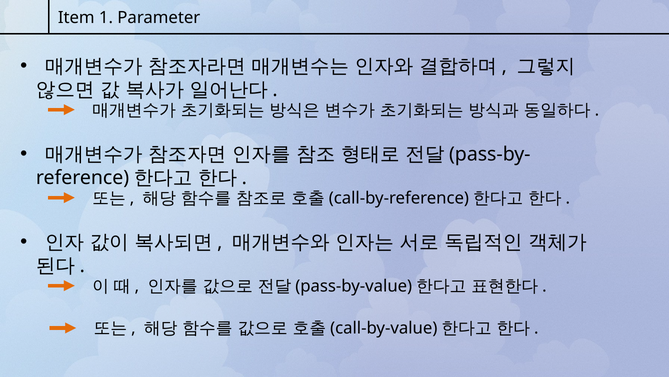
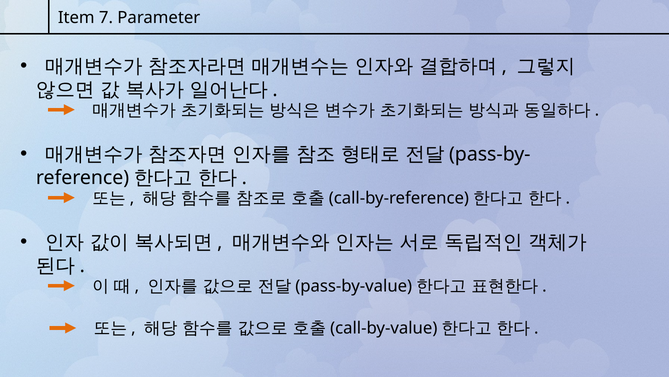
1: 1 -> 7 (106, 18)
